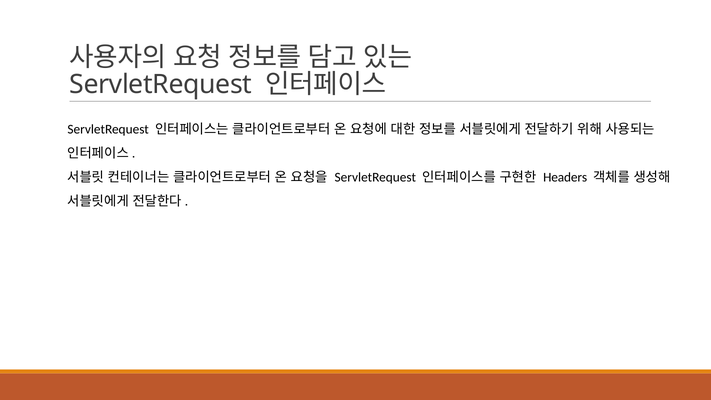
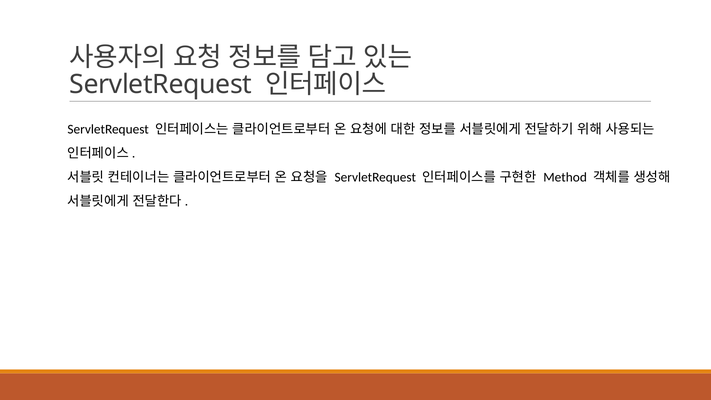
Headers: Headers -> Method (565, 177)
